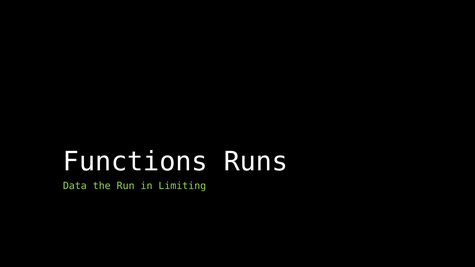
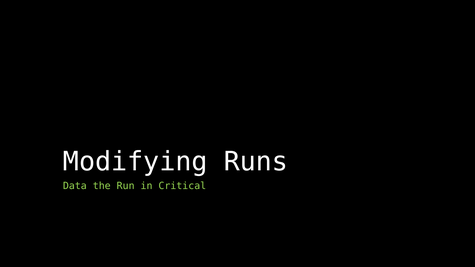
Functions: Functions -> Modifying (135, 162)
Limiting: Limiting -> Critical (182, 186)
